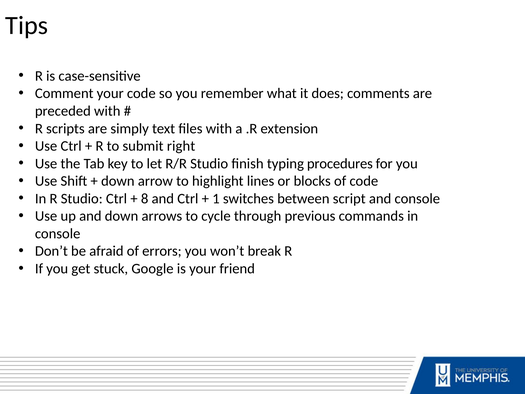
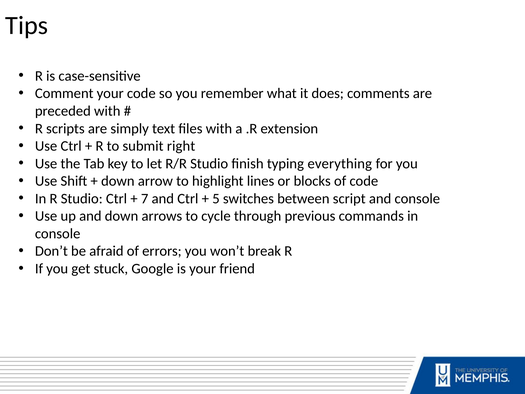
procedures: procedures -> everything (340, 163)
8: 8 -> 7 (145, 198)
1: 1 -> 5 (216, 198)
